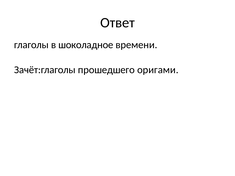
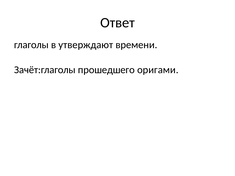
шоколадное: шоколадное -> утверждают (86, 45)
